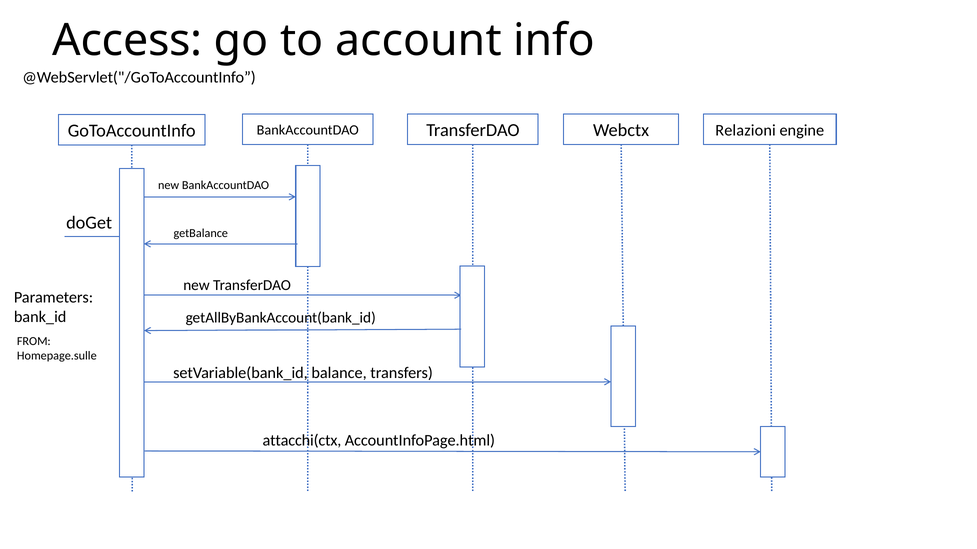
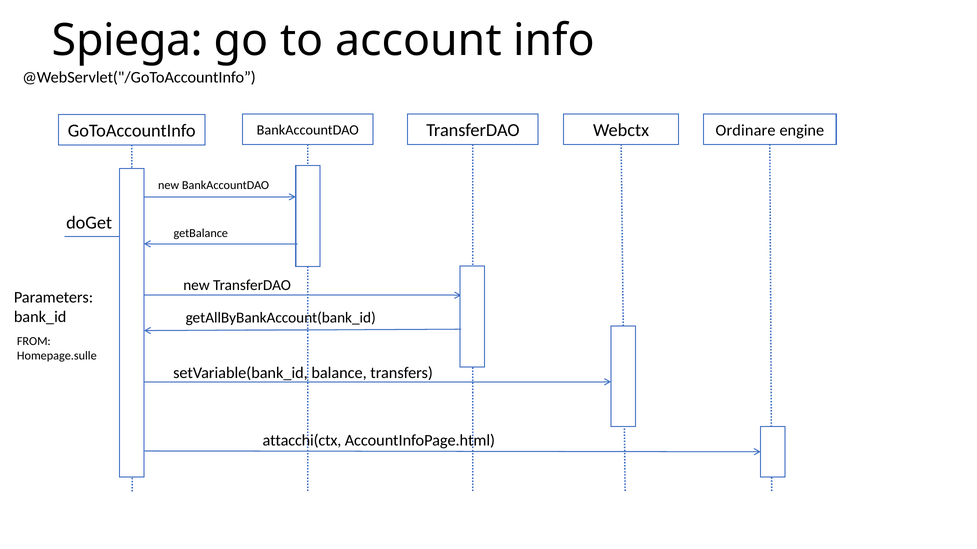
Access: Access -> Spiega (127, 41)
Relazioni: Relazioni -> Ordinare (746, 130)
